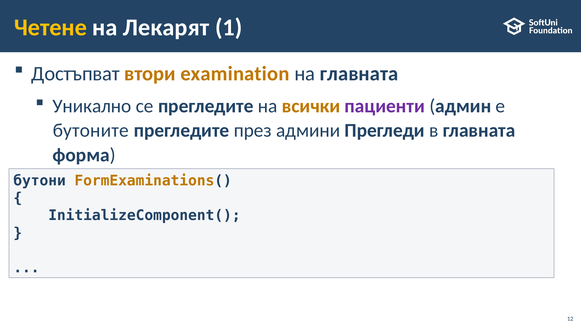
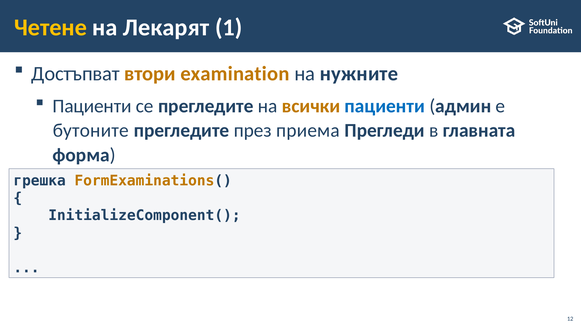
на главната: главната -> нужните (359, 74)
Уникално: Уникално -> Пациенти (92, 106)
пациенти colour: purple -> blue (385, 106)
админи: админи -> приема (308, 130)
бутони: бутони -> грешка (40, 180)
